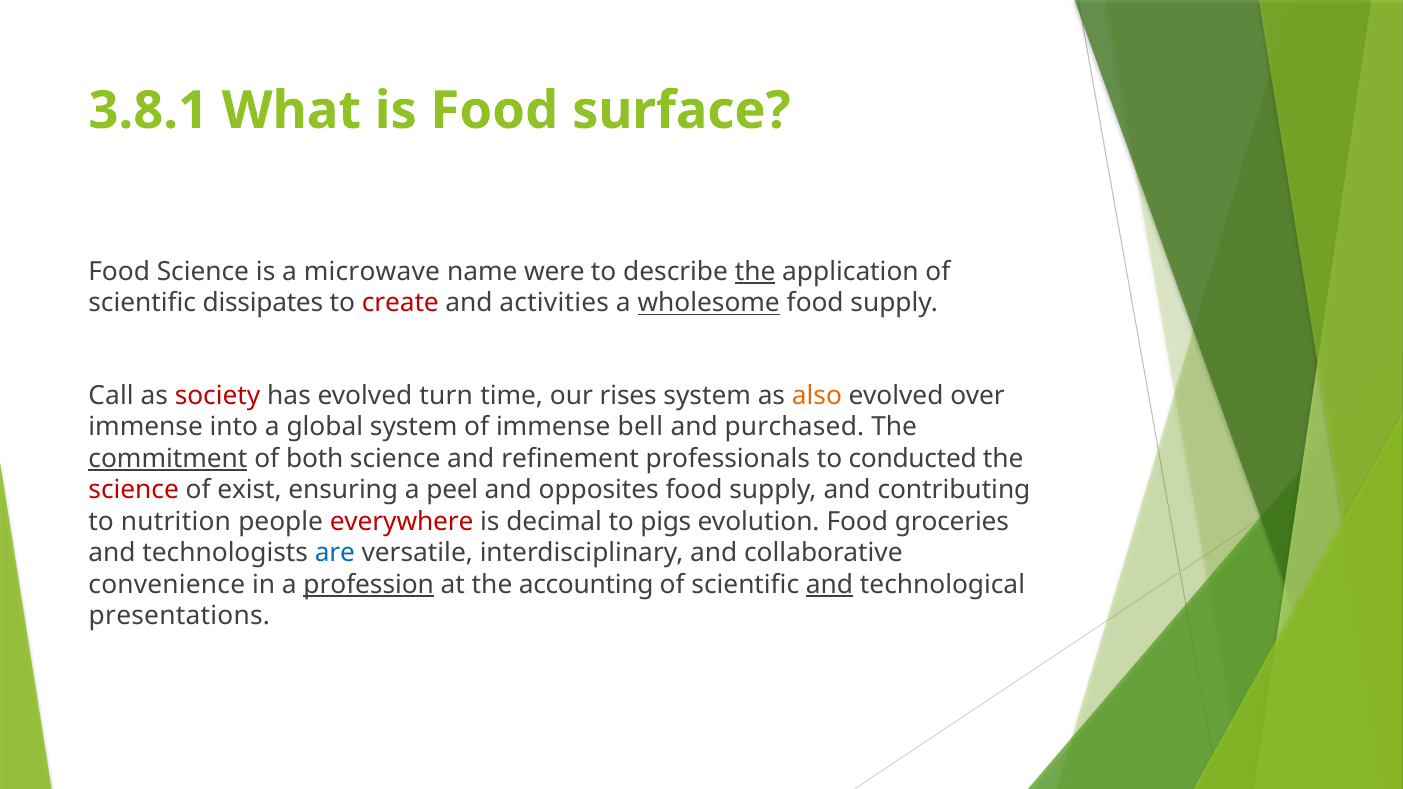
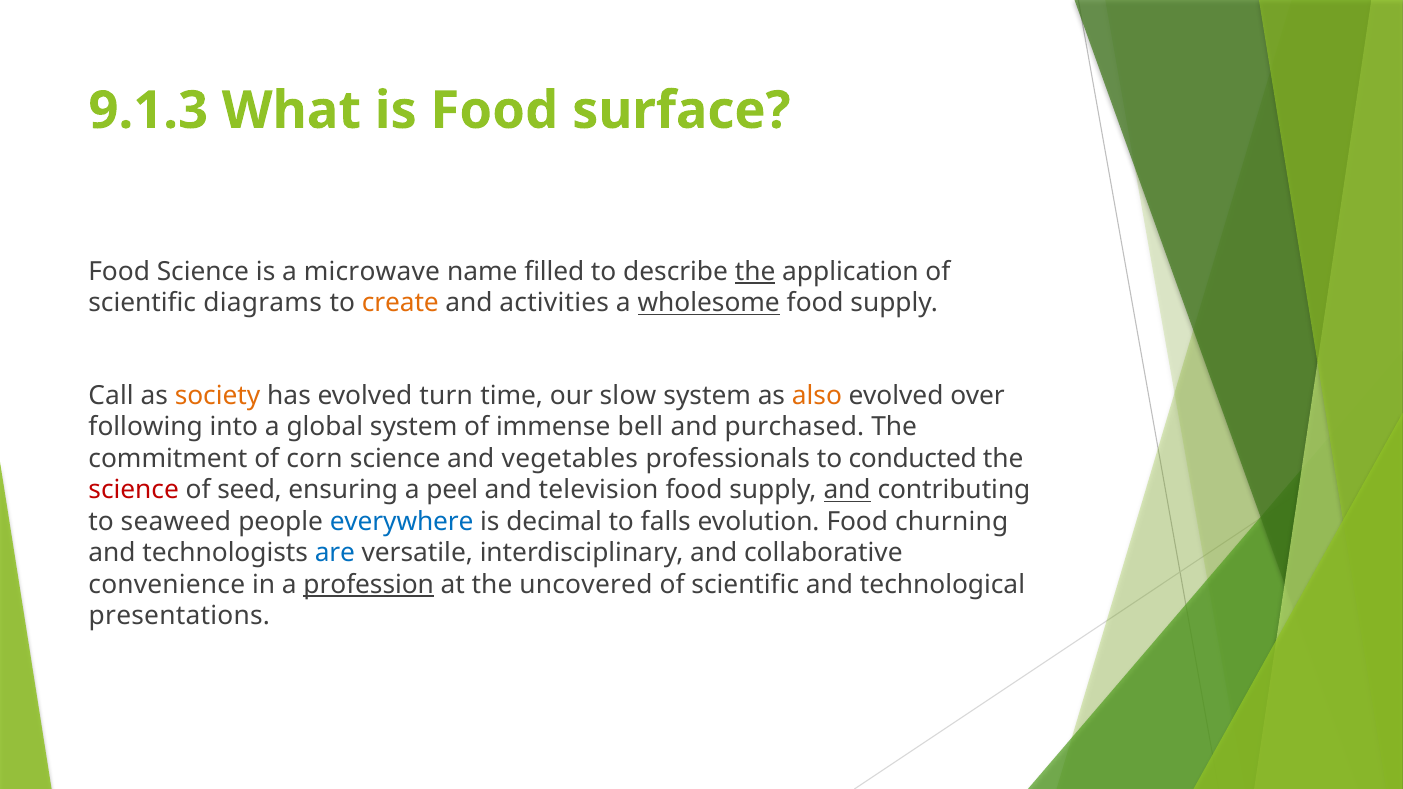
3.8.1: 3.8.1 -> 9.1.3 (148, 111)
were: were -> filled (554, 272)
dissipates: dissipates -> diagrams (263, 303)
create colour: red -> orange (400, 303)
society colour: red -> orange (218, 395)
rises: rises -> slow (628, 395)
immense: immense -> following (146, 427)
commitment underline: present -> none (168, 459)
both: both -> corn (314, 459)
refinement: refinement -> vegetables (570, 459)
exist: exist -> seed (250, 490)
opposites: opposites -> television (599, 490)
and underline: none -> present (847, 490)
nutrition: nutrition -> seaweed (176, 522)
everywhere colour: red -> blue (402, 522)
pigs: pigs -> falls (666, 522)
groceries: groceries -> churning (952, 522)
accounting: accounting -> uncovered (586, 585)
and underline: present -> none (830, 585)
